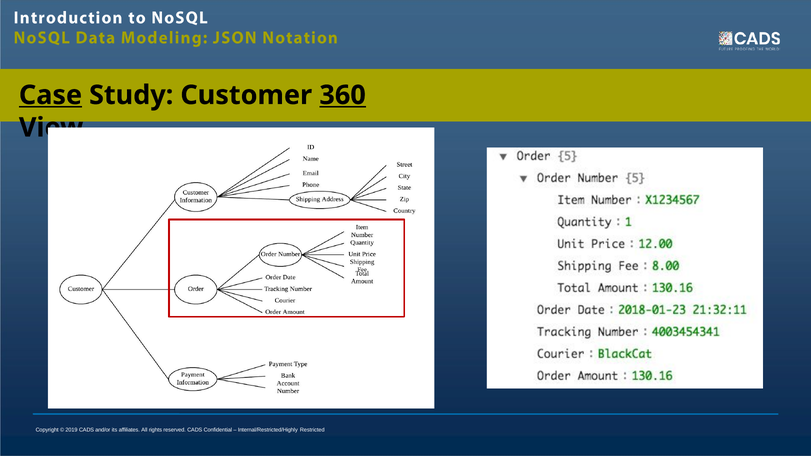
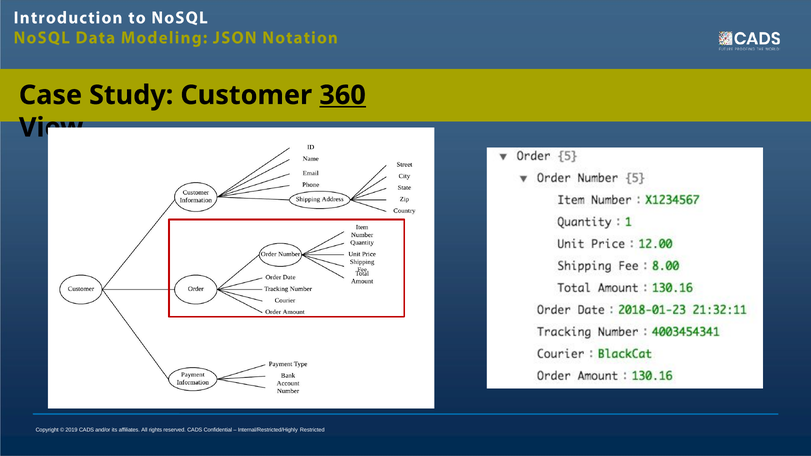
Case underline: present -> none (50, 95)
